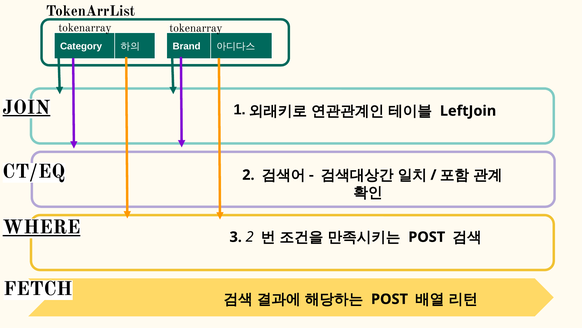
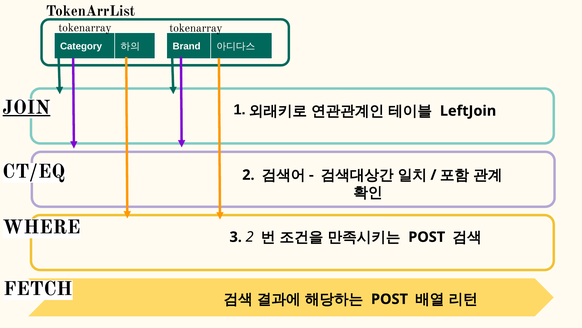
WHERE underline: present -> none (42, 227)
